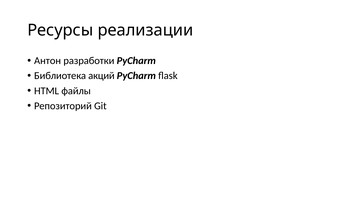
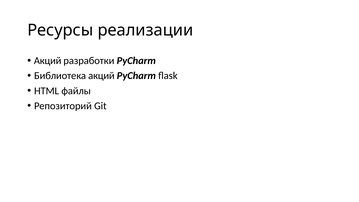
Антон: Антон -> Акций (48, 61)
